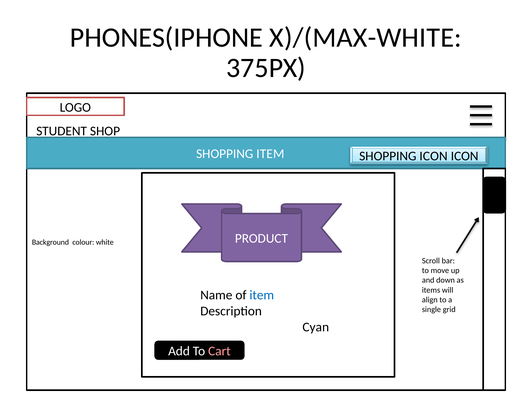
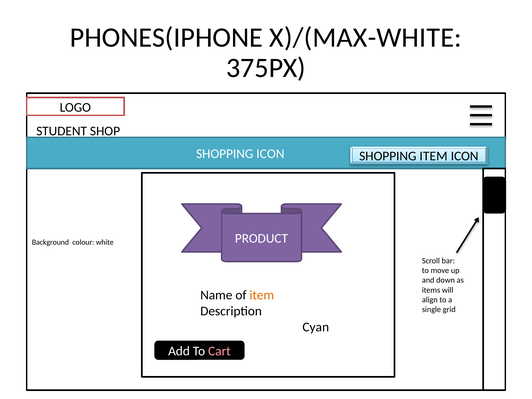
SHOPPING ITEM: ITEM -> ICON (270, 154)
SHOPPING ICON: ICON -> ITEM (434, 156)
item colour: blue -> orange (262, 295)
